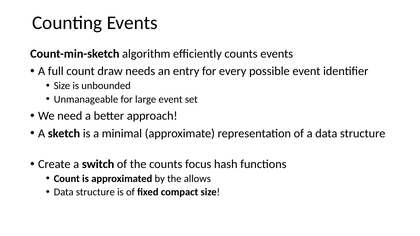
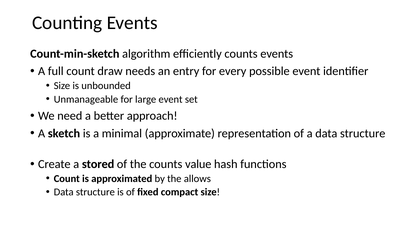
switch: switch -> stored (98, 164)
focus: focus -> value (198, 164)
